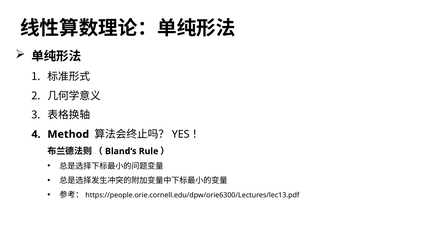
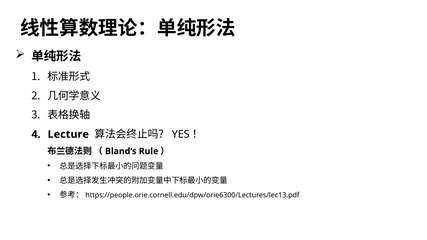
Method: Method -> Lecture (68, 134)
